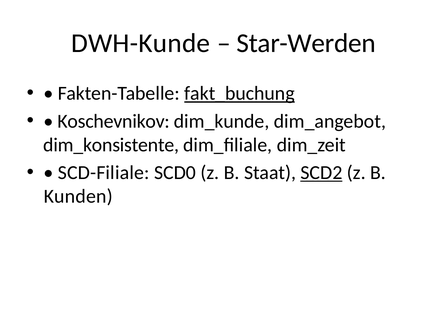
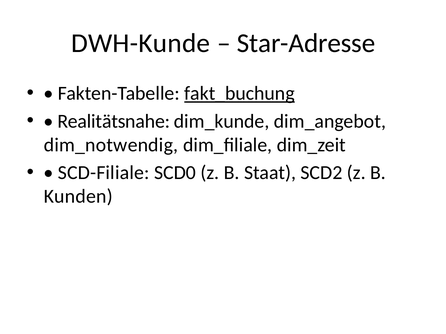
Star-Werden: Star-Werden -> Star-Adresse (306, 43)
Koschevnikov: Koschevnikov -> Realitätsnahe (114, 121)
dim_konsistente: dim_konsistente -> dim_notwendig (111, 145)
SCD2 underline: present -> none (321, 173)
